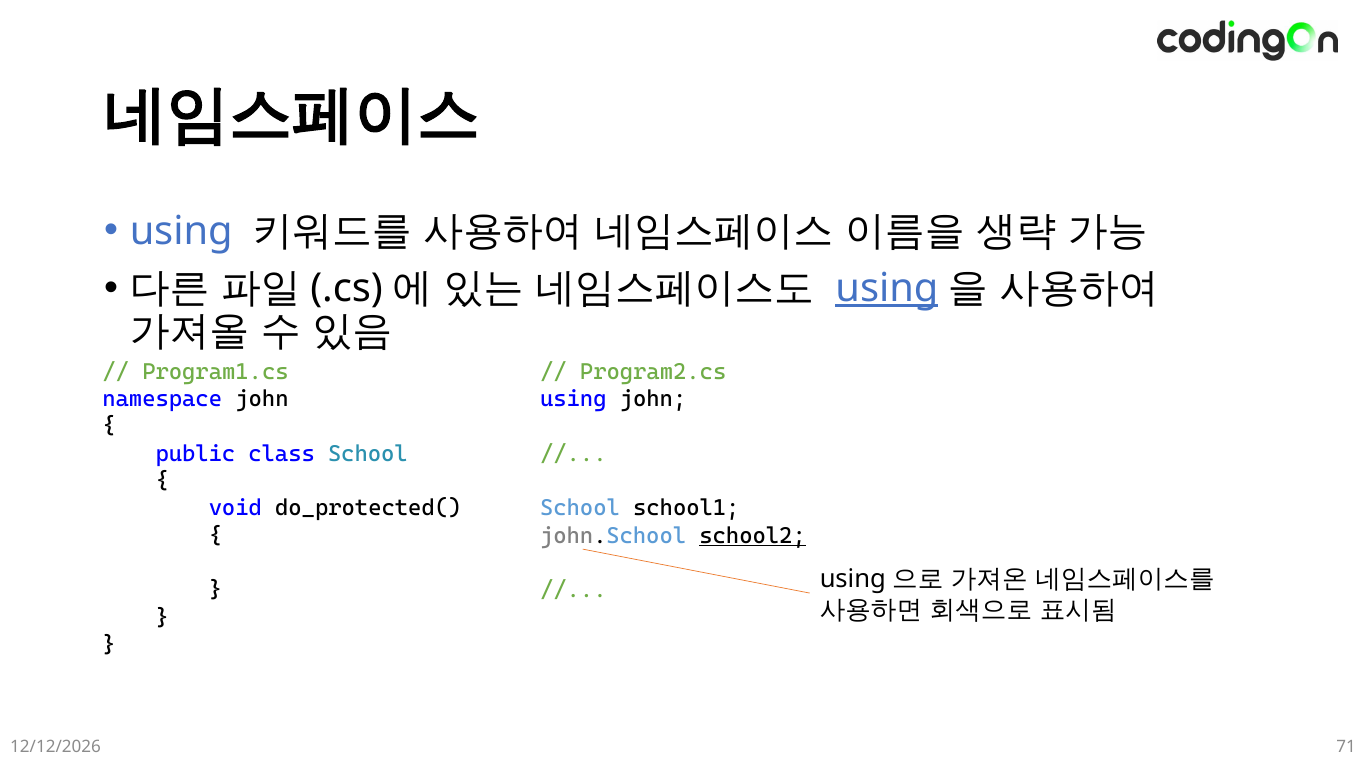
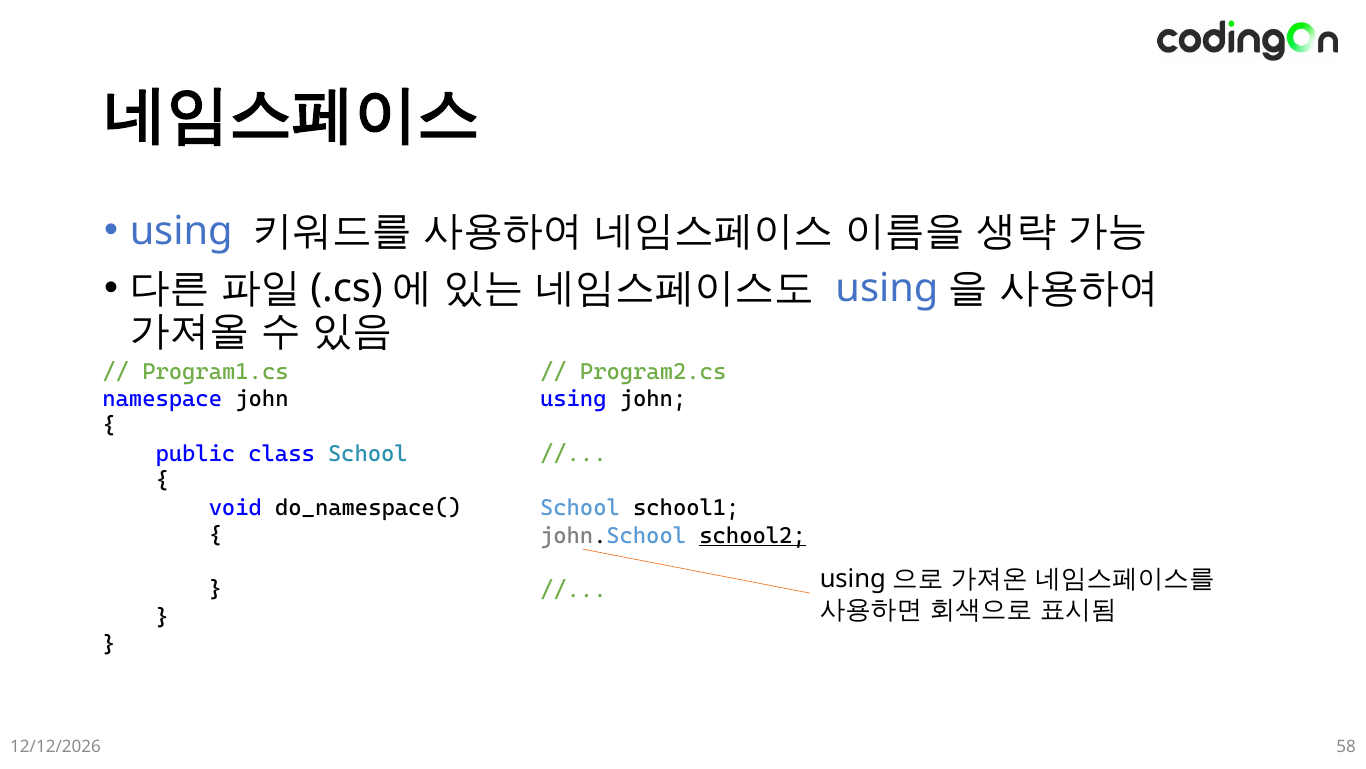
using underline: present -> none (887, 288)
do_protected(: do_protected( -> do_namespace( (368, 508)
71: 71 -> 58 (1346, 747)
